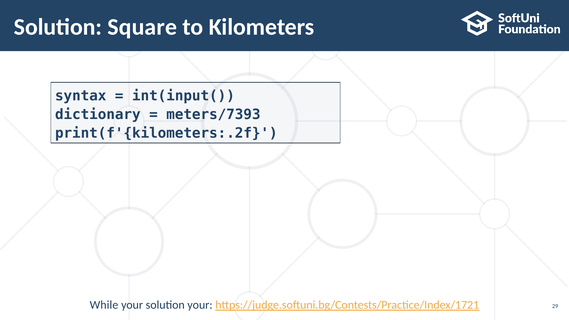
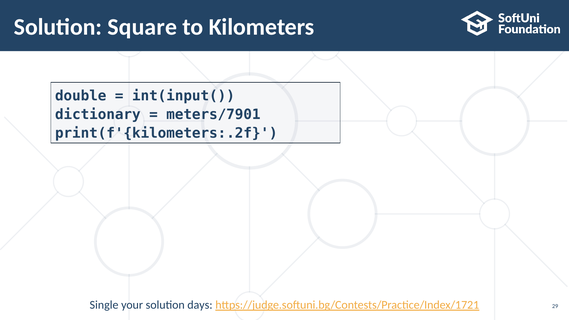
syntax: syntax -> double (81, 96)
meters/7393: meters/7393 -> meters/7901 (213, 115)
While: While -> Single (104, 305)
solution your: your -> days (200, 305)
